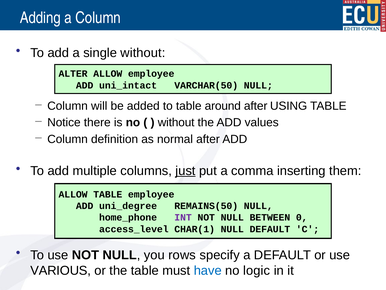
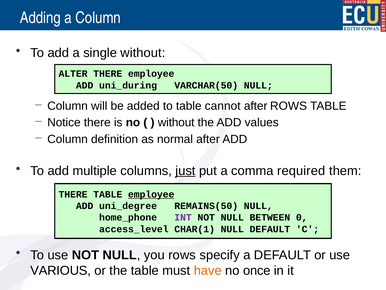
ALTER ALLOW: ALLOW -> THERE (108, 74)
uni_intact: uni_intact -> uni_during (128, 85)
around: around -> cannot (223, 106)
after USING: USING -> ROWS (289, 106)
inserting: inserting -> required (301, 171)
ALLOW: ALLOW -> THERE (73, 194)
employee underline: none -> present (151, 194)
have colour: blue -> orange (208, 270)
logic: logic -> once (257, 270)
